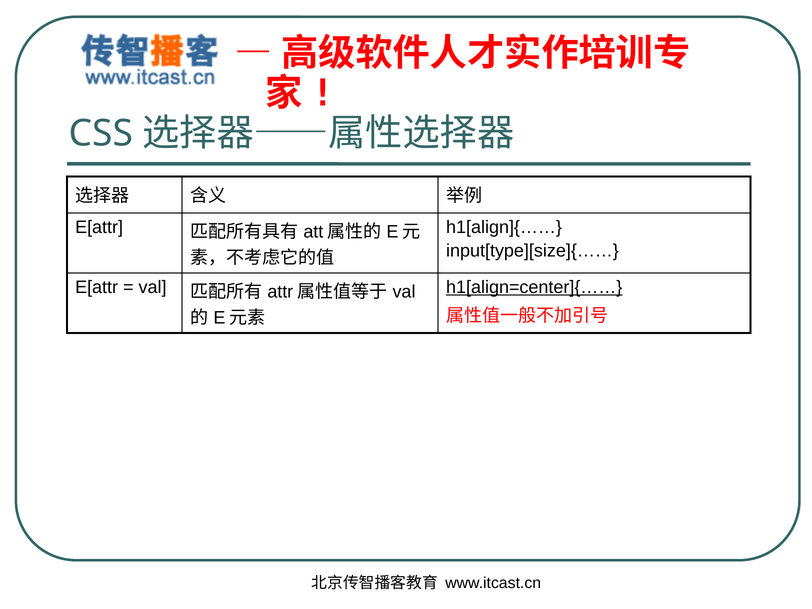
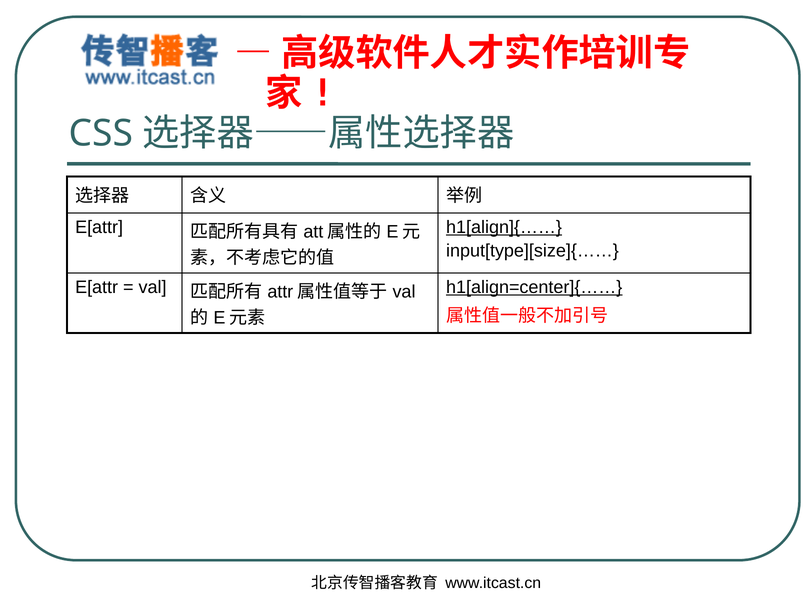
h1[align]{…… underline: none -> present (504, 227)
